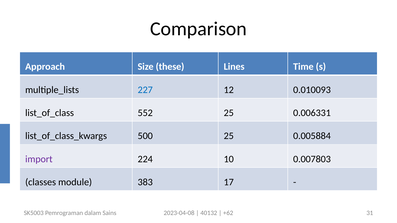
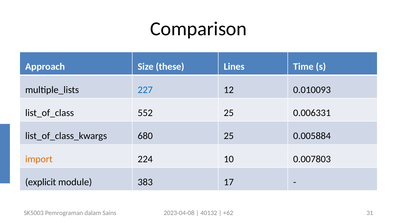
500: 500 -> 680 (145, 136)
import colour: purple -> orange (39, 159)
classes: classes -> explicit (41, 182)
